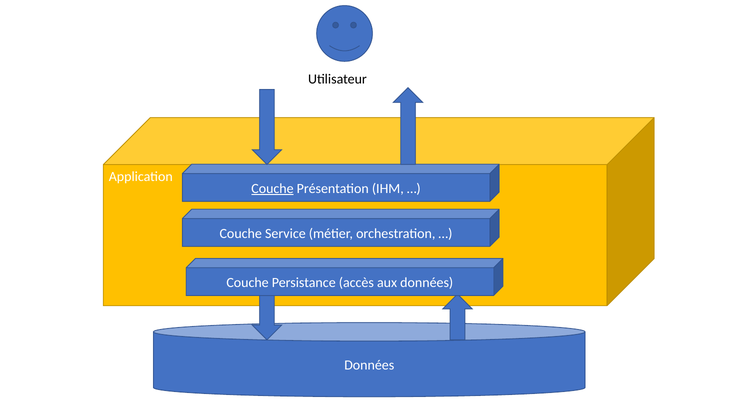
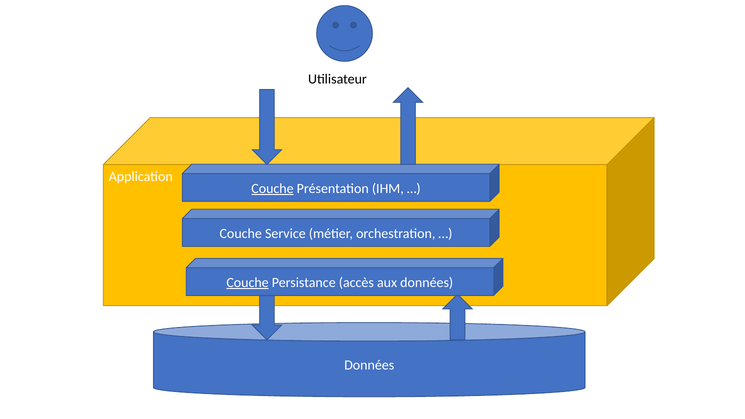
Couche underline: none -> present (248, 283)
